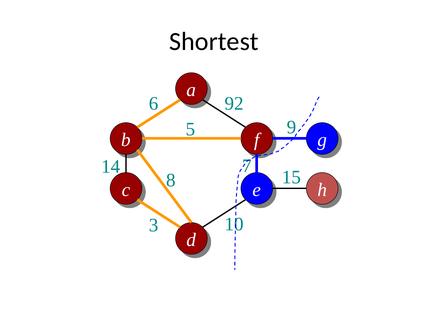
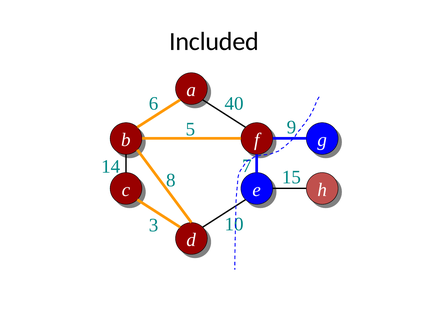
Shortest: Shortest -> Included (214, 41)
92: 92 -> 40 (234, 104)
